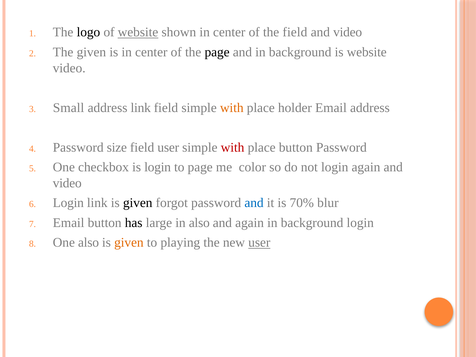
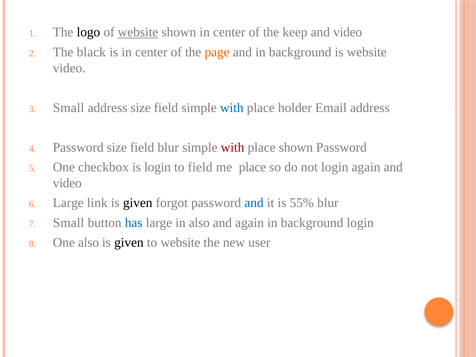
the field: field -> keep (295, 32)
The given: given -> black (91, 52)
page colour: black -> orange (217, 52)
address link: link -> size (141, 108)
with colour: orange -> blue (232, 108)
field user: user -> blur (168, 147)
place button: button -> shown (296, 147)
to page: page -> field (200, 167)
me color: color -> place (252, 167)
Login: Login -> Large (68, 203)
70%: 70% -> 55% (302, 203)
Email: Email -> Small (69, 223)
has colour: black -> blue (134, 223)
given colour: orange -> black (129, 243)
to playing: playing -> website (180, 243)
user underline: present -> none (259, 243)
